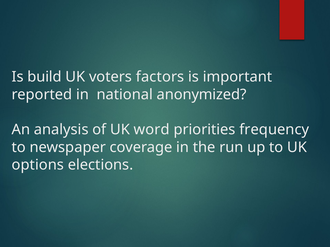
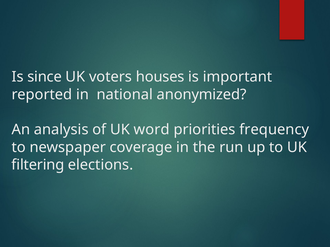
build: build -> since (45, 77)
factors: factors -> houses (160, 77)
options: options -> filtering (38, 165)
